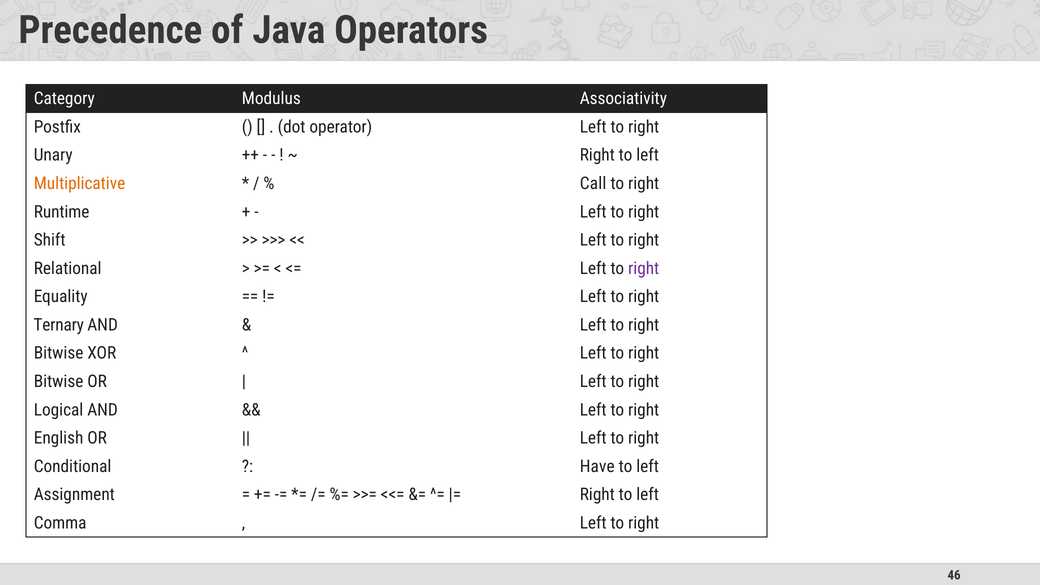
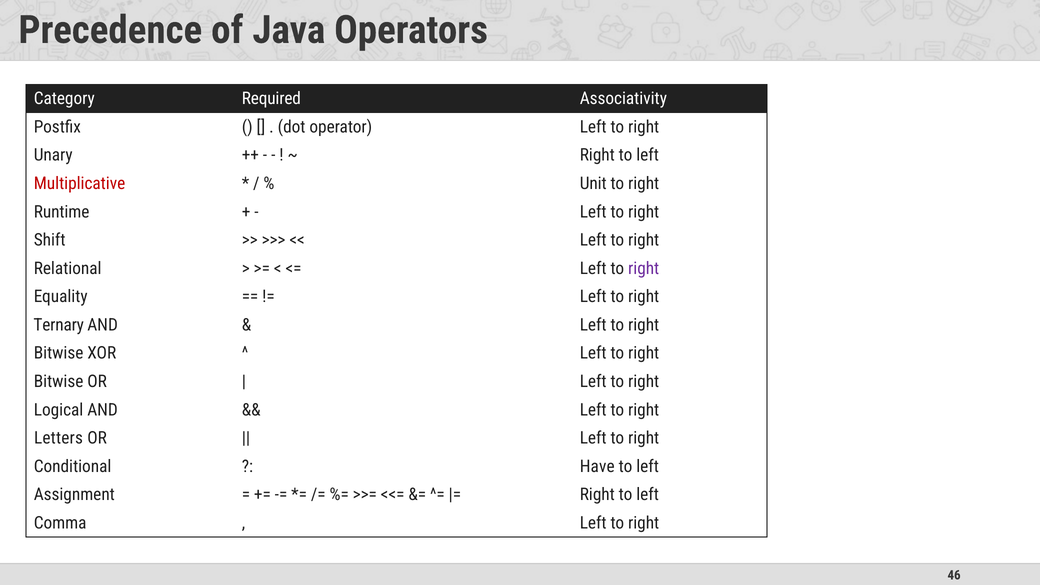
Modulus: Modulus -> Required (271, 99)
Multiplicative colour: orange -> red (80, 184)
Call: Call -> Unit (593, 184)
English: English -> Letters (58, 438)
